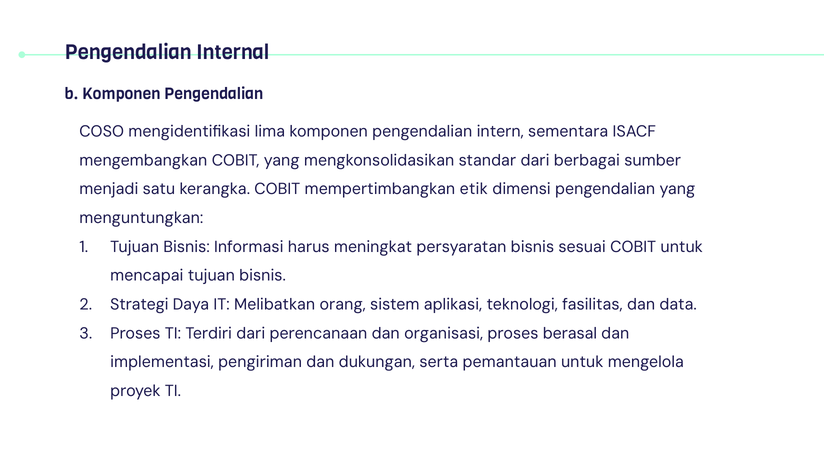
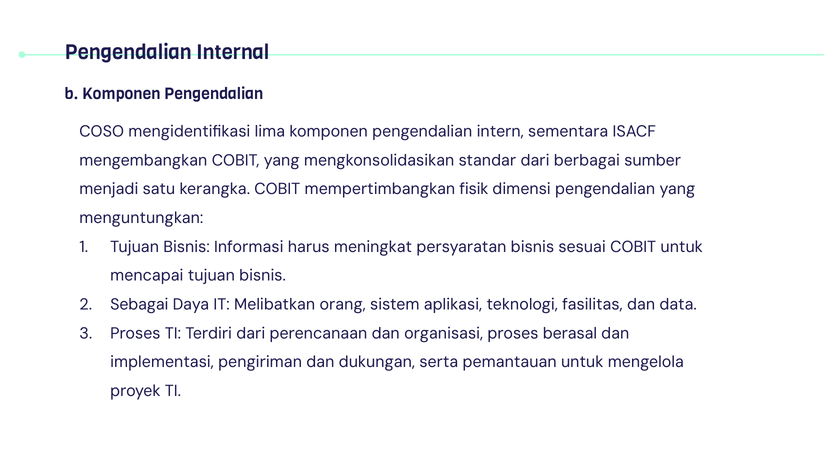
etik: etik -> fisik (474, 189)
Strategi: Strategi -> Sebagai (139, 305)
